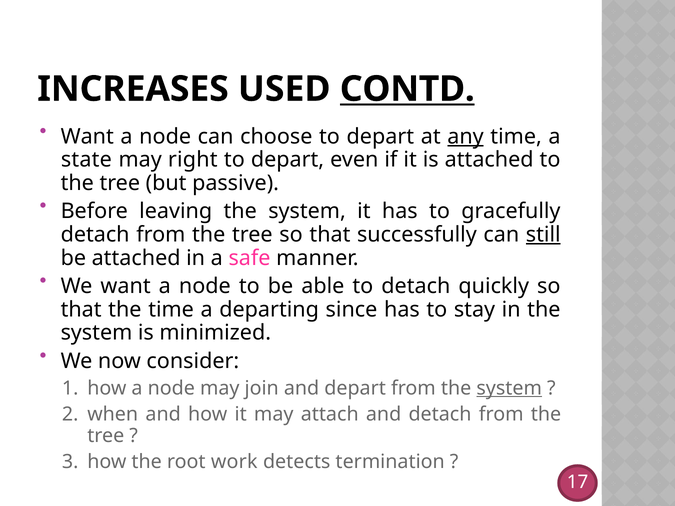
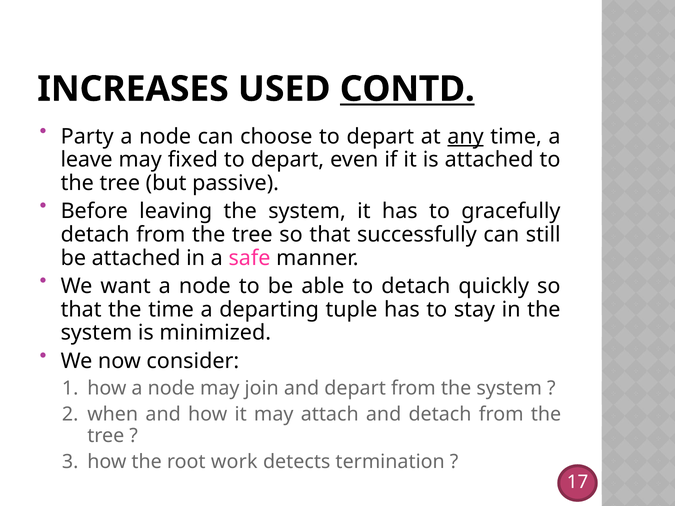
Want: Want -> Party (87, 137)
state: state -> leave (87, 160)
right: right -> fixed (193, 160)
still underline: present -> none (543, 235)
since: since -> tuple (352, 310)
system underline: present -> none (509, 388)
